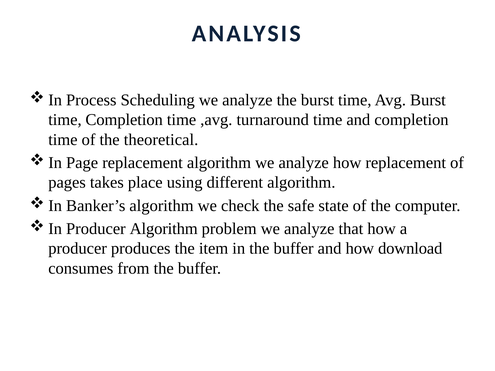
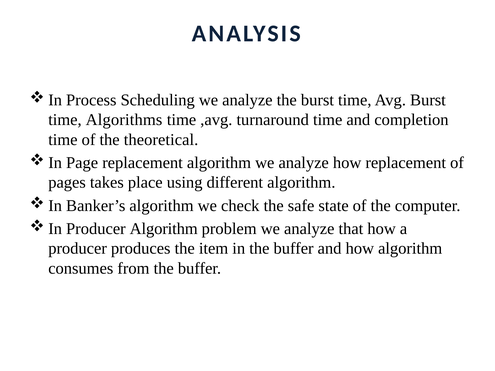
time Completion: Completion -> Algorithms (124, 120)
how download: download -> algorithm (410, 249)
